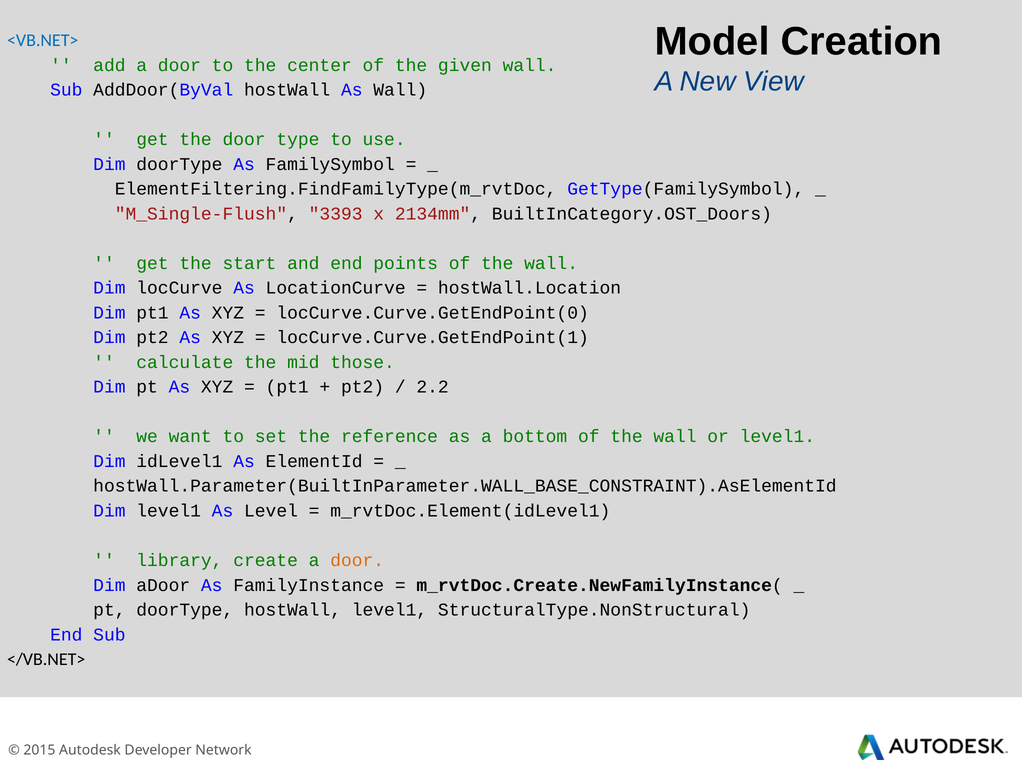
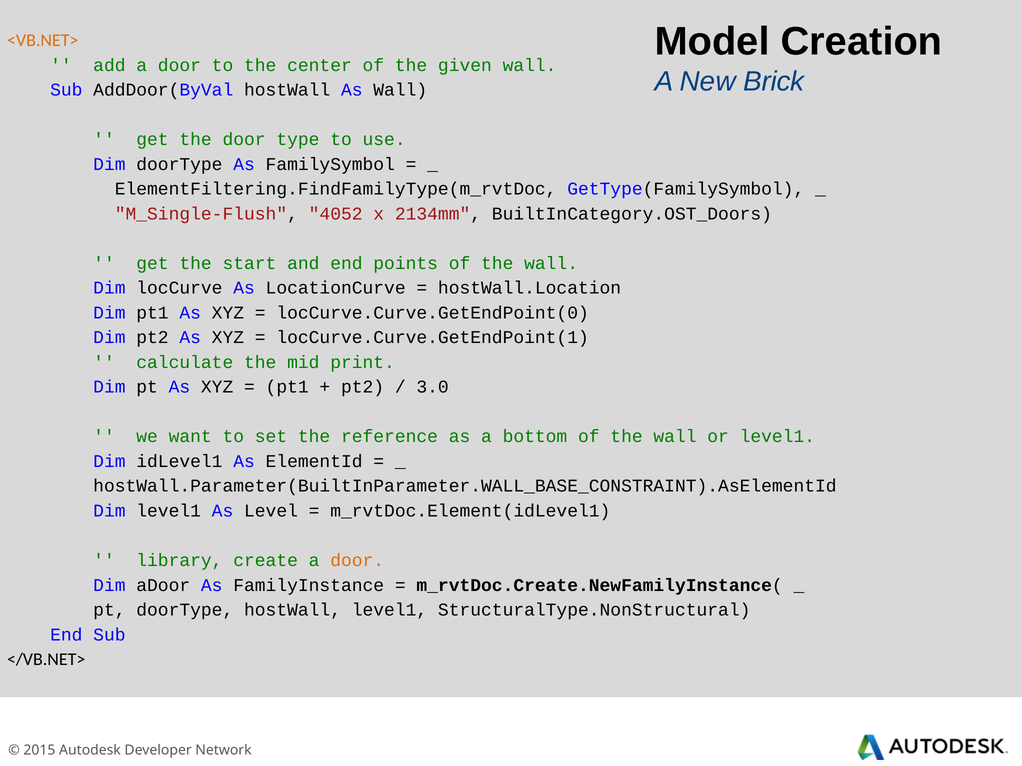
<VB.NET> colour: blue -> orange (43, 40)
View: View -> Brick (774, 82)
3393: 3393 -> 4052 (336, 214)
those: those -> print (363, 362)
2.2: 2.2 -> 3.0 (433, 387)
